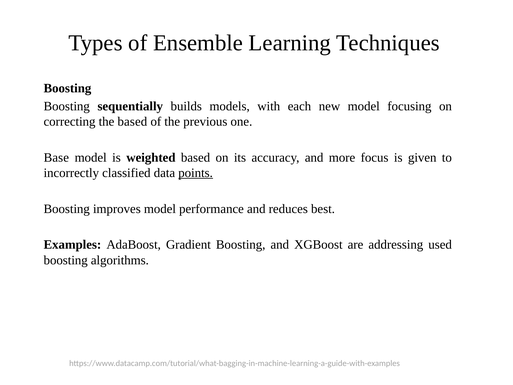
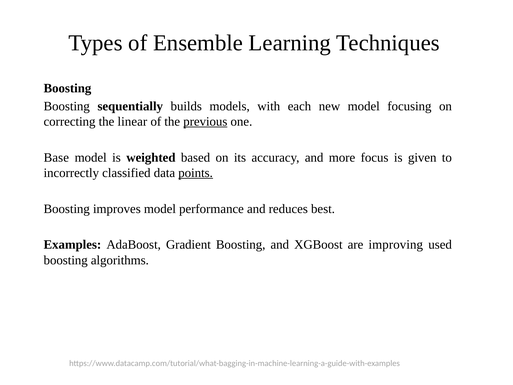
the based: based -> linear (132, 121)
previous underline: none -> present (205, 121)
addressing: addressing -> improving (396, 245)
